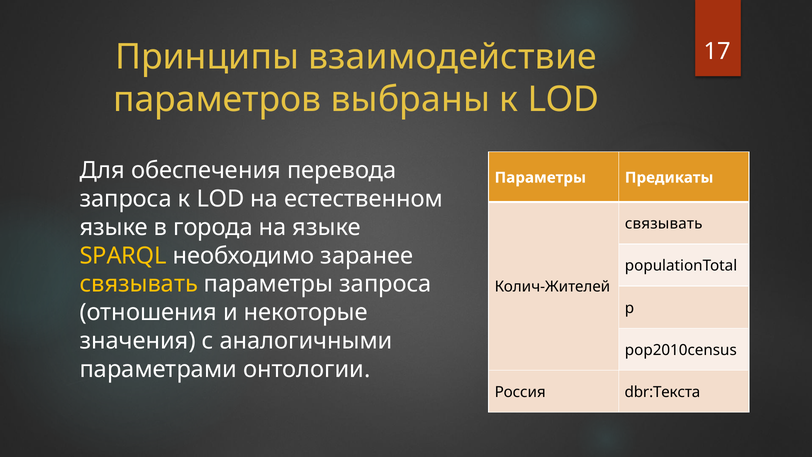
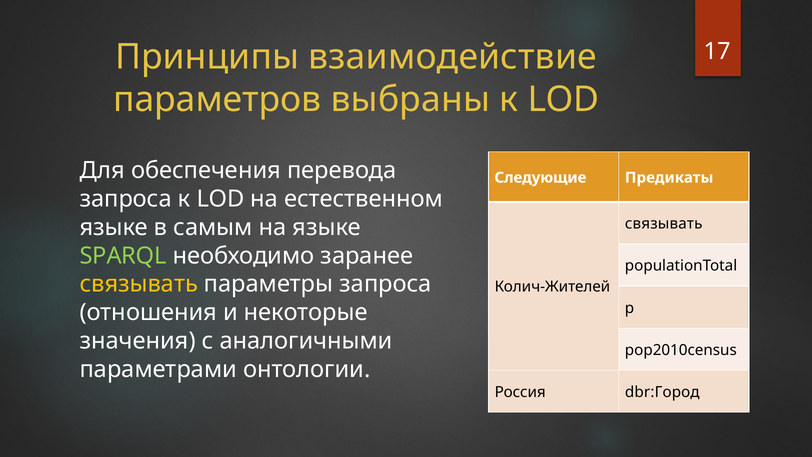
Параметры: Параметры -> Следующие (540, 178)
города: города -> самым (213, 227)
SPARQL colour: yellow -> light green (123, 256)
dbr:Текста: dbr:Текста -> dbr:Город (662, 392)
